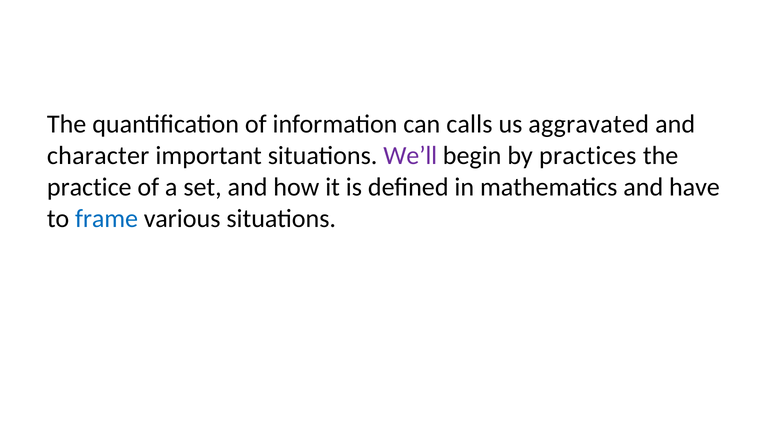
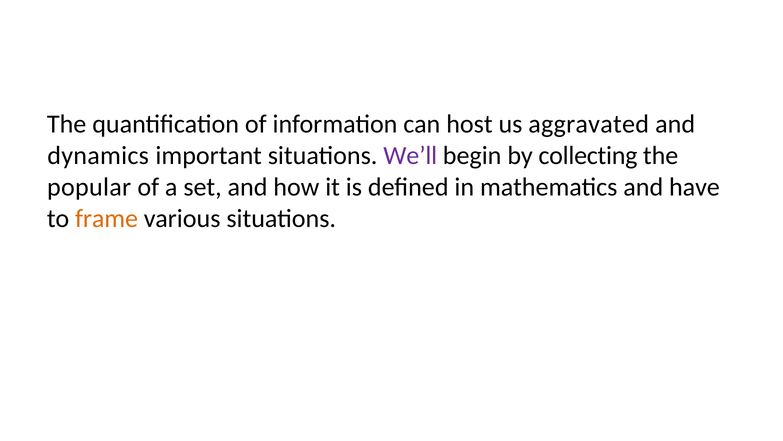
calls: calls -> host (469, 124)
character: character -> dynamics (98, 156)
practices: practices -> collecting (588, 156)
practice: practice -> popular (89, 187)
frame colour: blue -> orange (107, 218)
